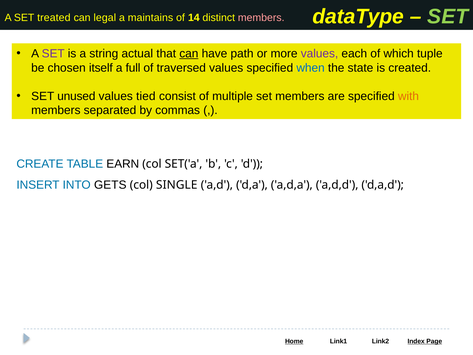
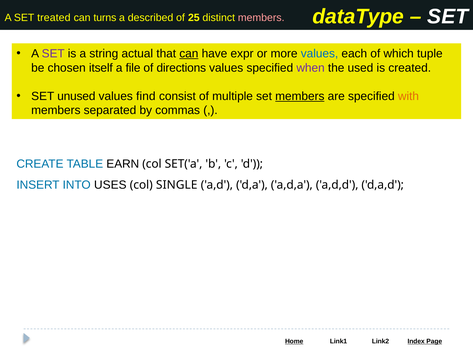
SET colour: light green -> white (448, 16)
legal: legal -> turns (105, 18)
maintains: maintains -> described (151, 18)
14: 14 -> 25 (194, 18)
path: path -> expr (242, 54)
values colour: purple -> blue (320, 54)
full: full -> file (133, 68)
traversed: traversed -> directions (181, 68)
when colour: blue -> purple (311, 68)
state: state -> used (360, 68)
tied: tied -> find (146, 96)
members underline: none -> present (300, 96)
GETS: GETS -> USES (110, 185)
